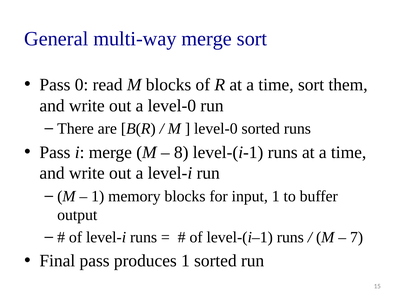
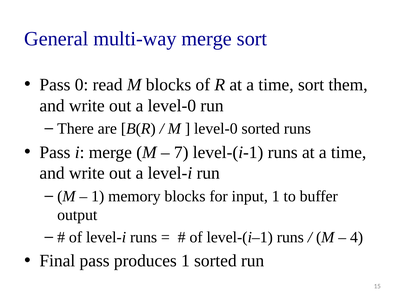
8: 8 -> 7 (181, 152)
7: 7 -> 4 (357, 237)
